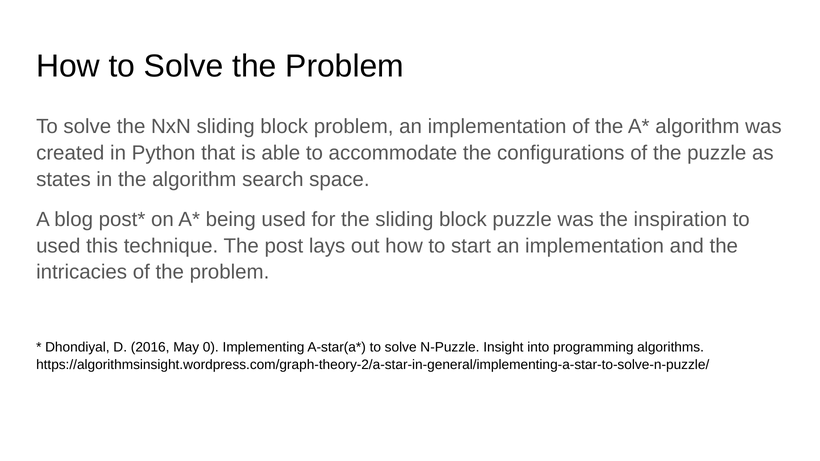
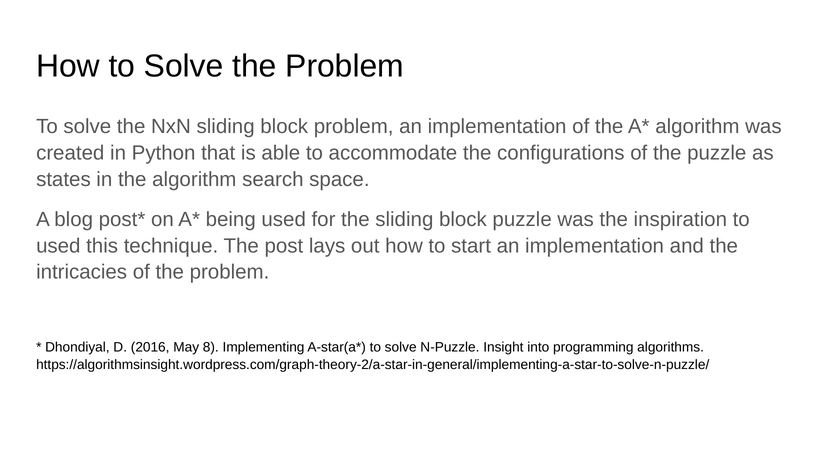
0: 0 -> 8 (211, 347)
